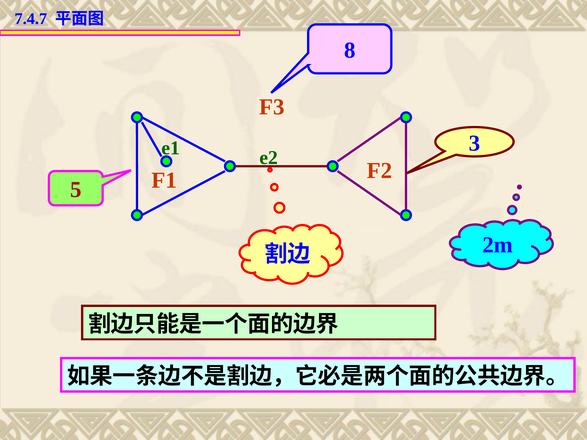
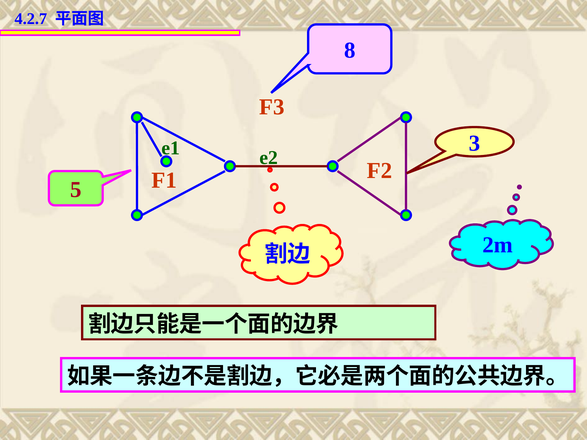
7.4.7: 7.4.7 -> 4.2.7 (31, 19)
